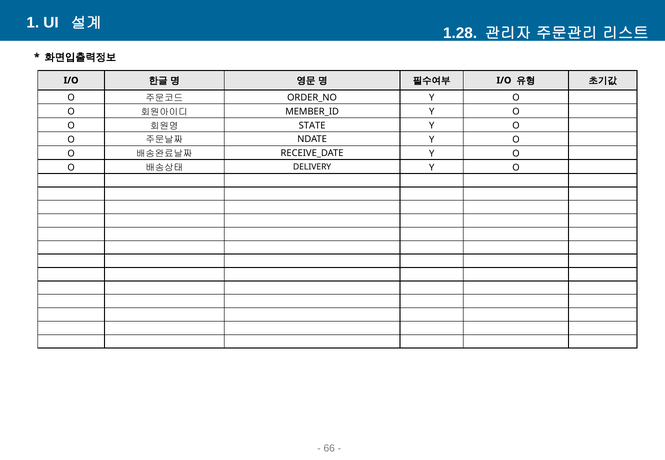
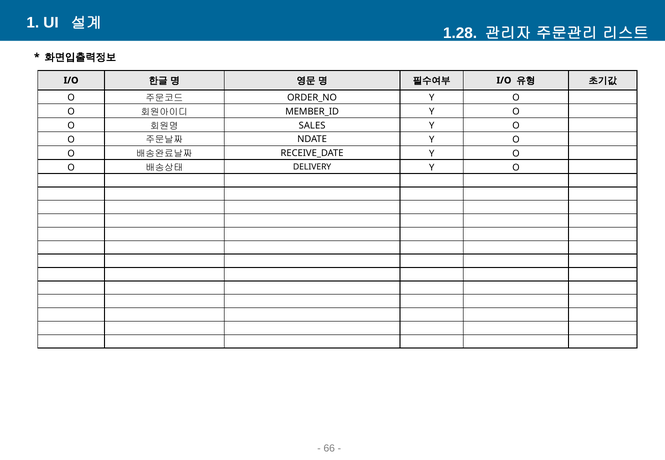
STATE: STATE -> SALES (312, 126)
